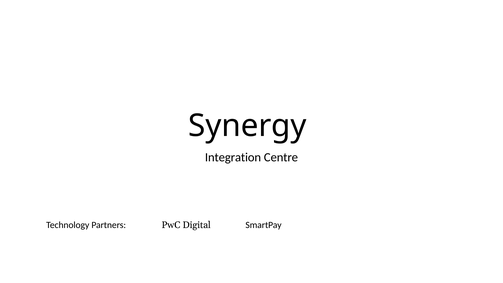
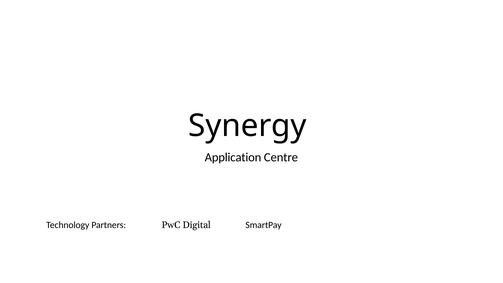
Integration: Integration -> Application (233, 157)
